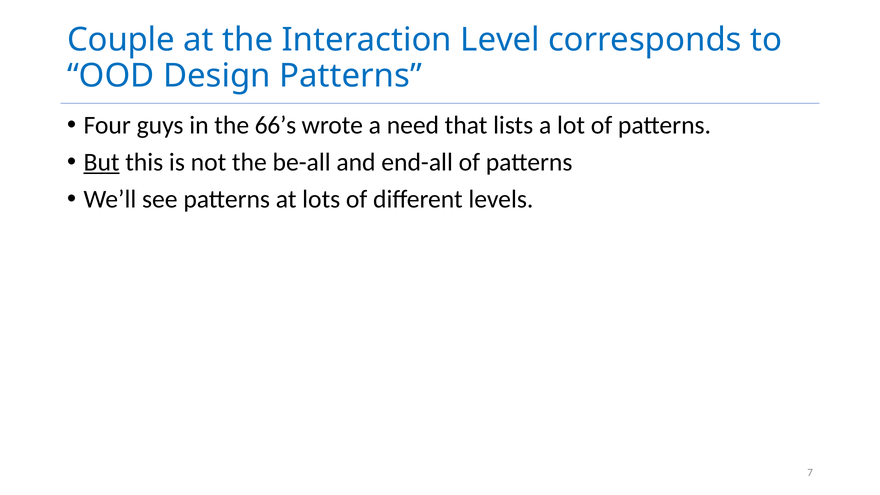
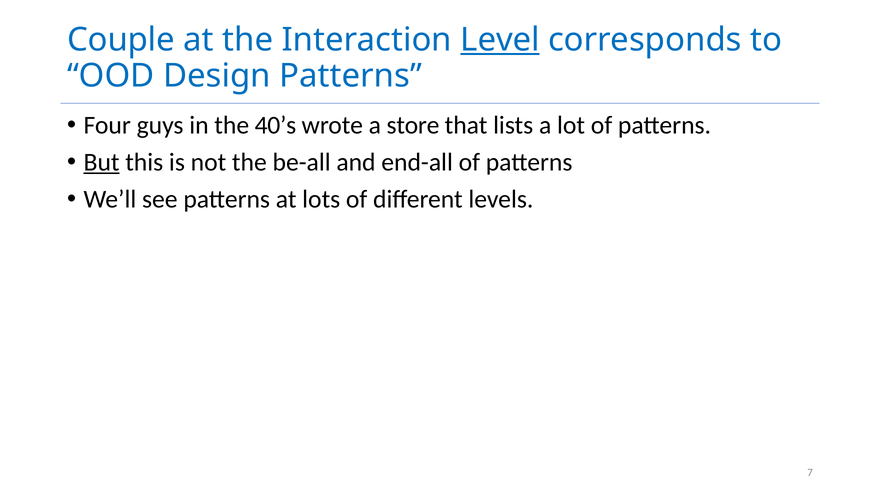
Level underline: none -> present (500, 40)
66’s: 66’s -> 40’s (275, 125)
need: need -> store (413, 125)
